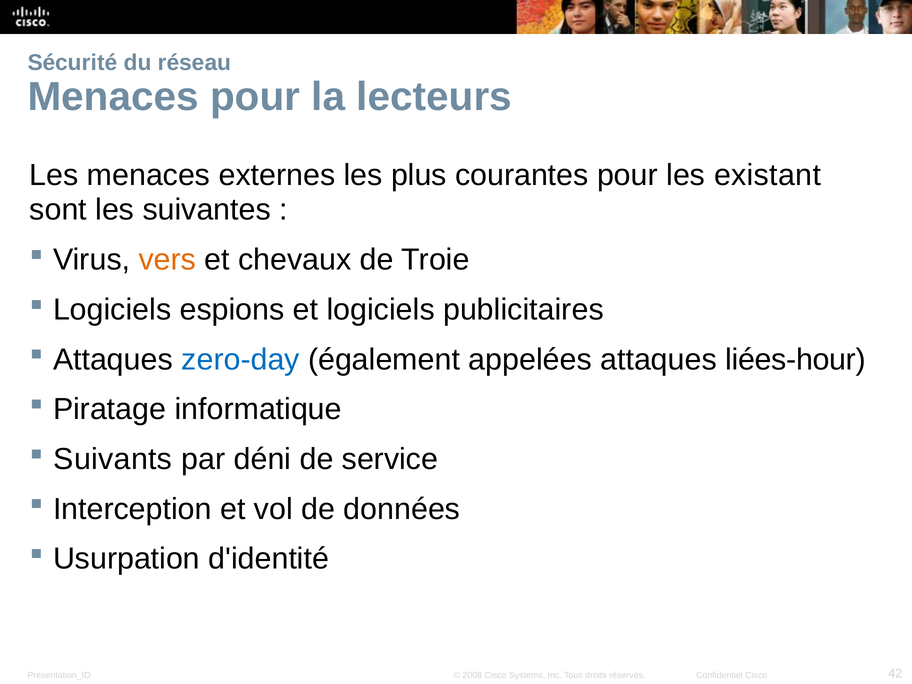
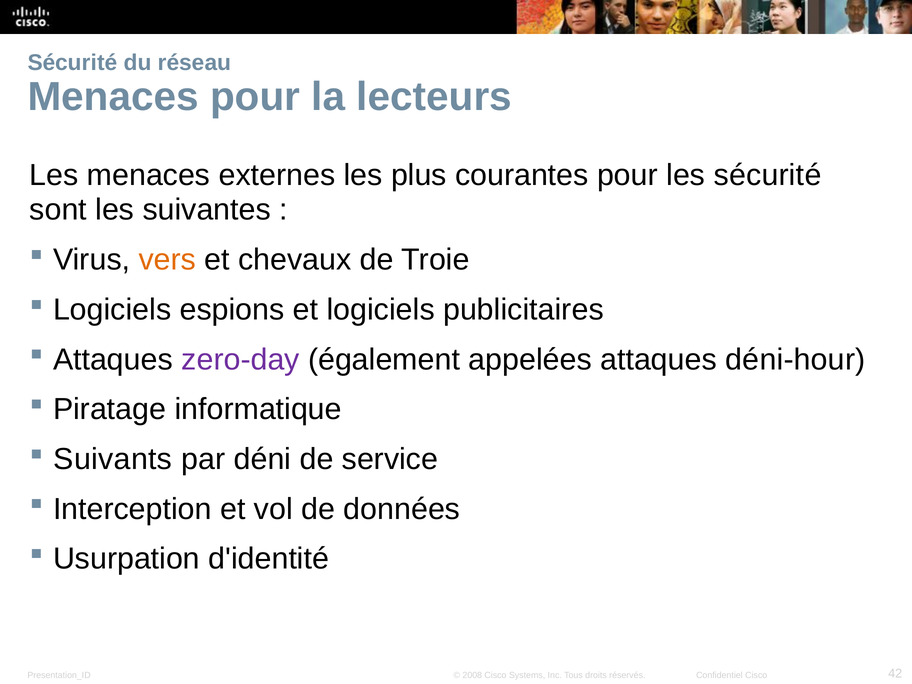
les existant: existant -> sécurité (768, 175)
zero-day colour: blue -> purple (241, 359)
liées-hour: liées-hour -> déni-hour (795, 359)
